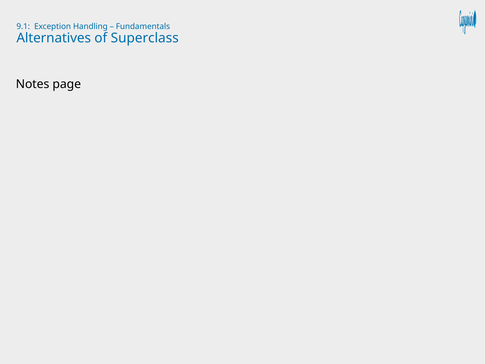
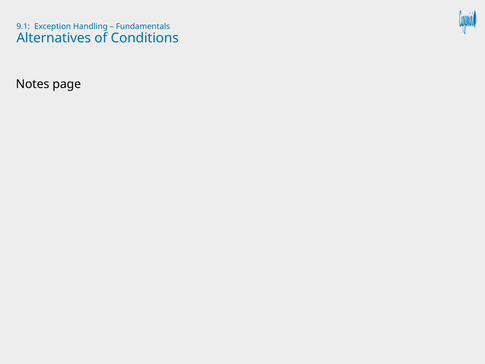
Superclass: Superclass -> Conditions (145, 38)
